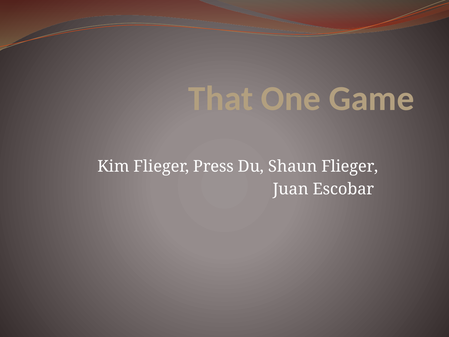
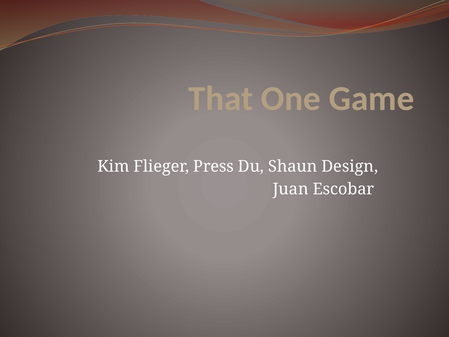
Shaun Flieger: Flieger -> Design (350, 166)
